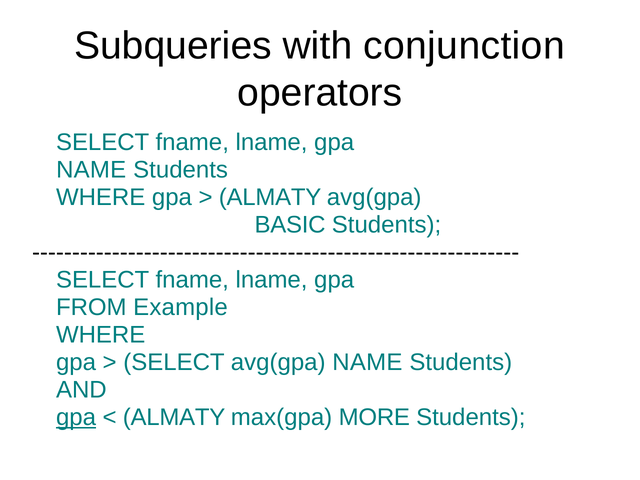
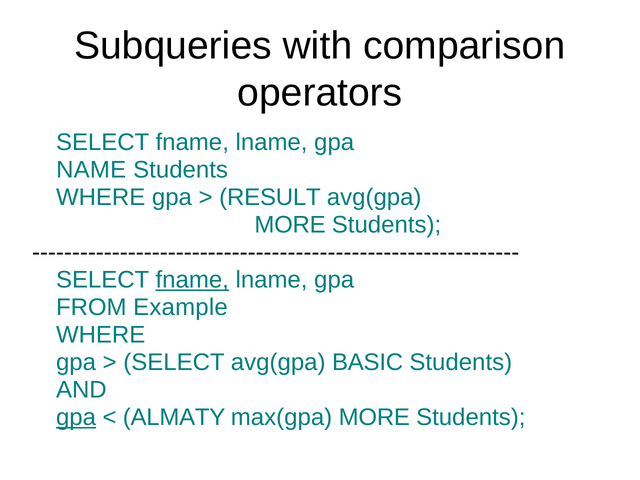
conjunction: conjunction -> сomparison (464, 46)
ALMATY: ALMATY -> RESULT (270, 197)
BASIC: BASIC -> MORE (290, 225)
fname underline: none -> present (192, 280)
avg(gpa NAME: NAME -> BASIC (368, 362)
